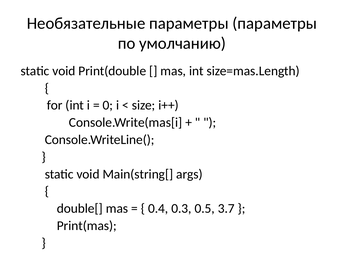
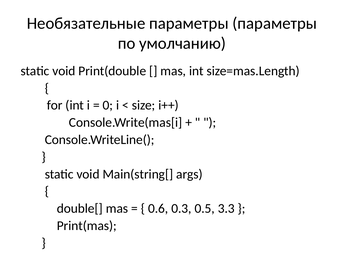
0.4: 0.4 -> 0.6 (158, 208)
3.7: 3.7 -> 3.3 (226, 208)
